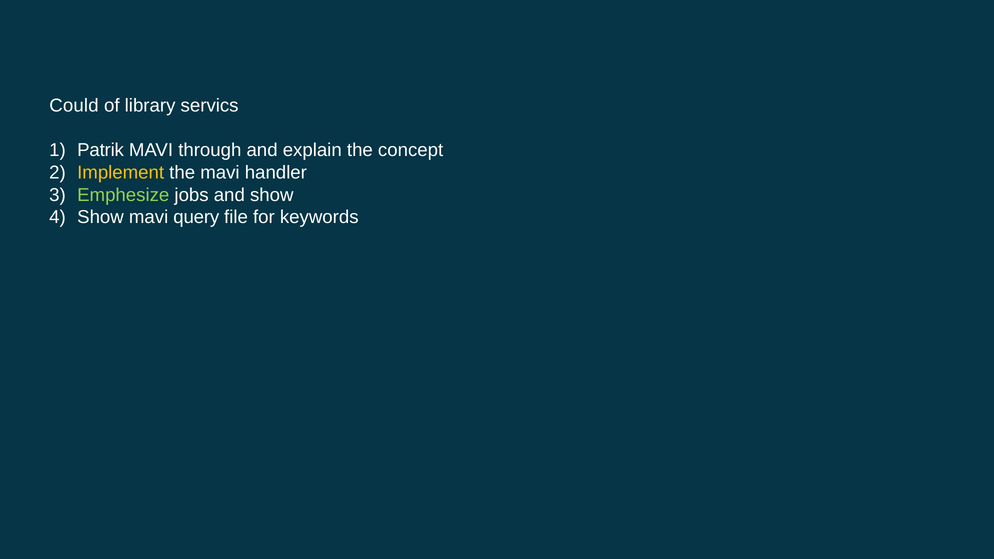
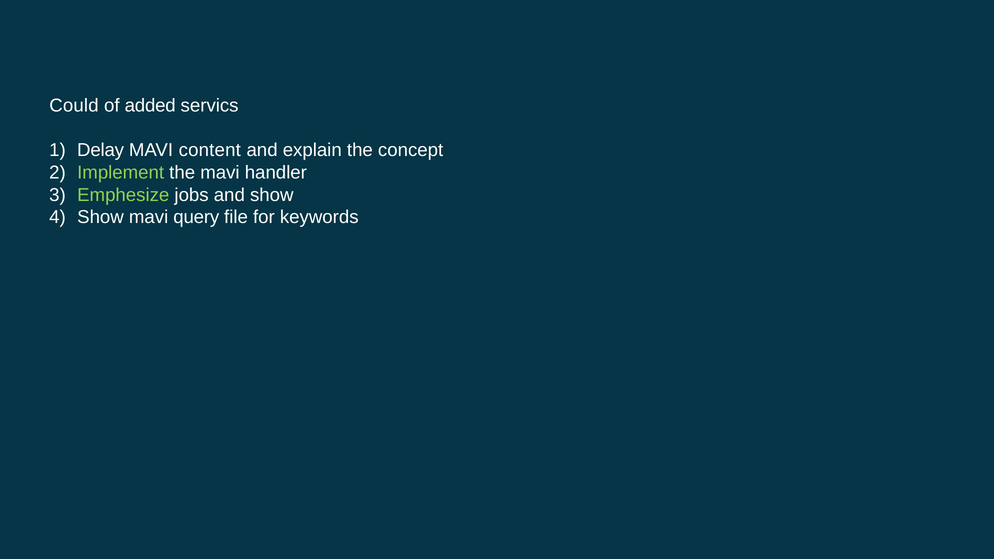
library: library -> added (150, 105)
Patrik: Patrik -> Delay (101, 150)
through: through -> content (210, 150)
Implement colour: yellow -> light green (121, 173)
